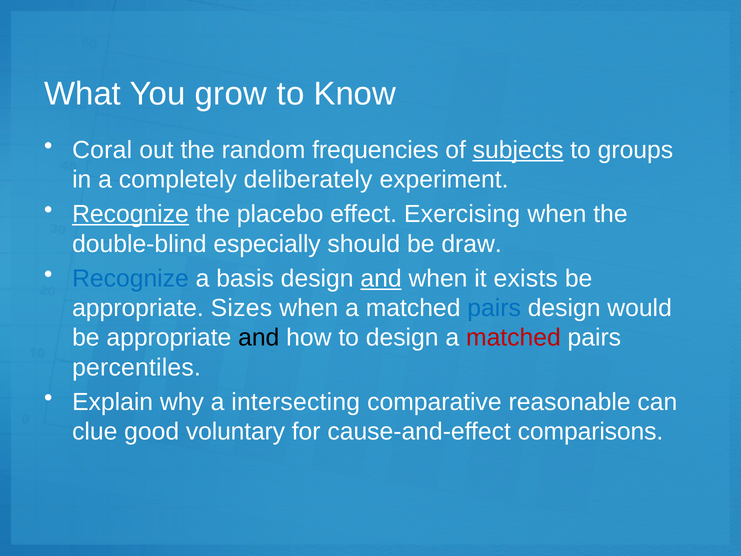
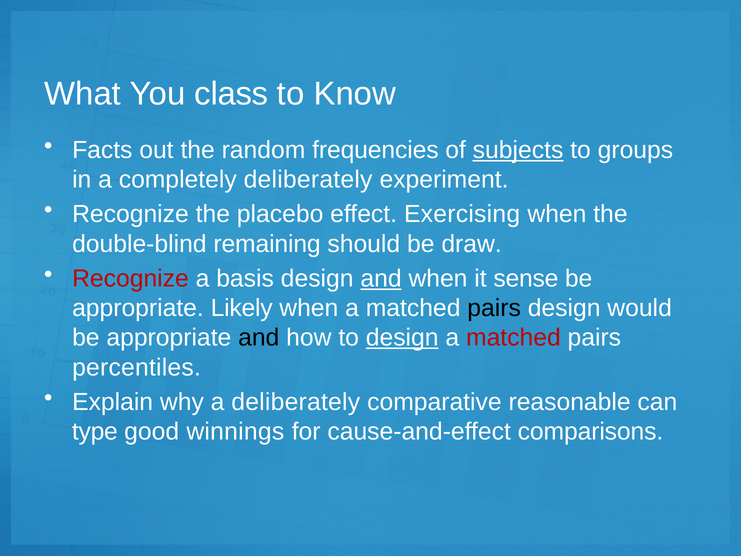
grow: grow -> class (231, 94)
Coral: Coral -> Facts (102, 150)
Recognize underline: present -> none (130, 214)
especially: especially -> remaining (267, 244)
Recognize colour: blue -> red (130, 278)
exists: exists -> sense (526, 278)
Sizes: Sizes -> Likely (242, 308)
pairs colour: blue -> black (494, 308)
design underline: none -> present (402, 338)
a intersecting: intersecting -> deliberately (296, 402)
clue: clue -> type (95, 431)
voluntary: voluntary -> winnings (235, 431)
